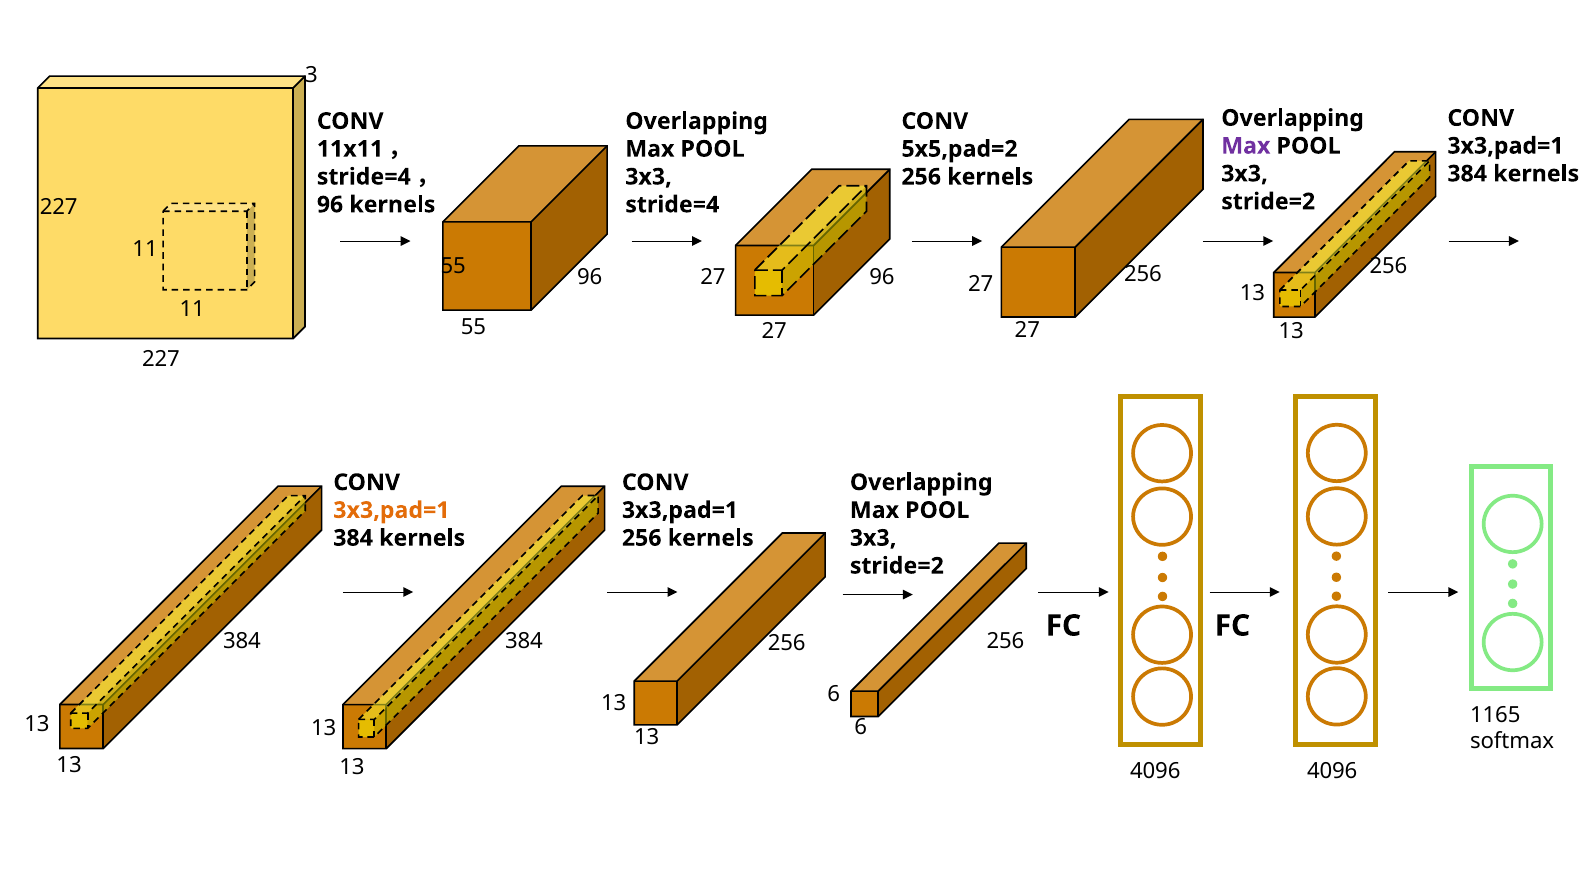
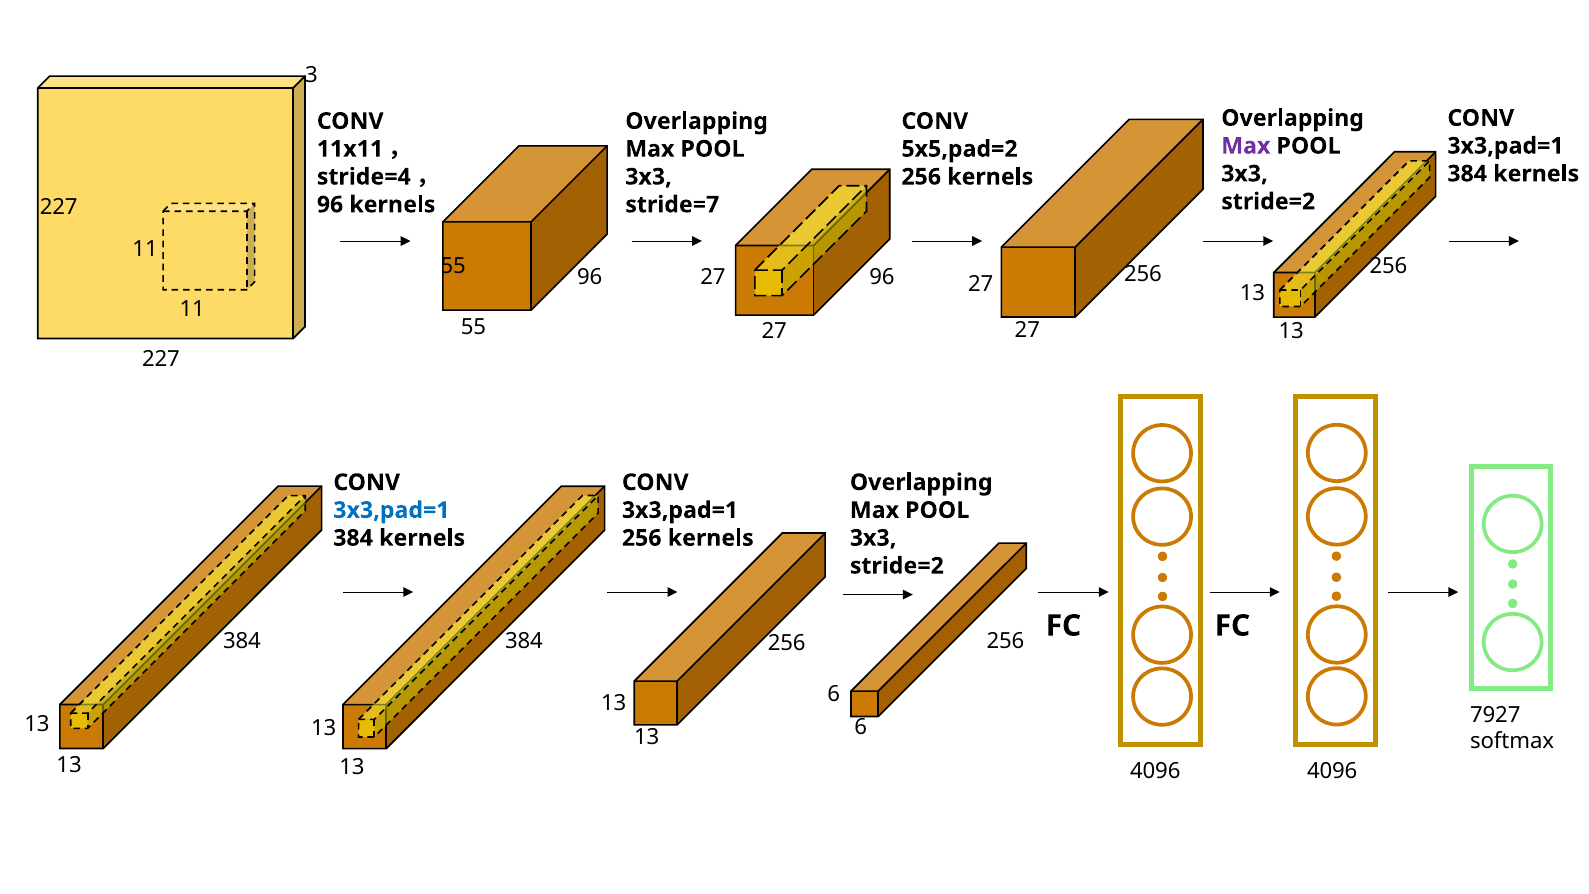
stride=4: stride=4 -> stride=7 (672, 205)
3x3,pad=1 colour: orange -> blue (391, 510)
1165: 1165 -> 7927 (1495, 715)
